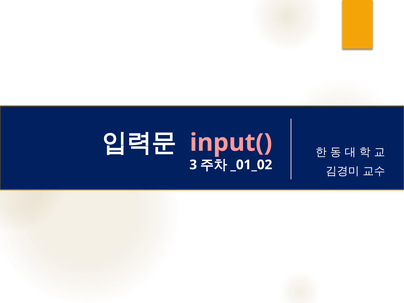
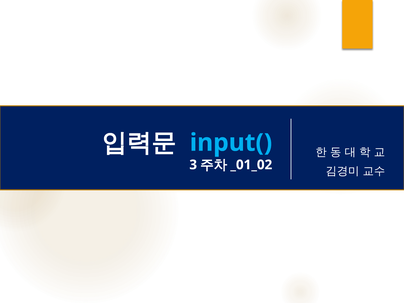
input( colour: pink -> light blue (231, 143)
